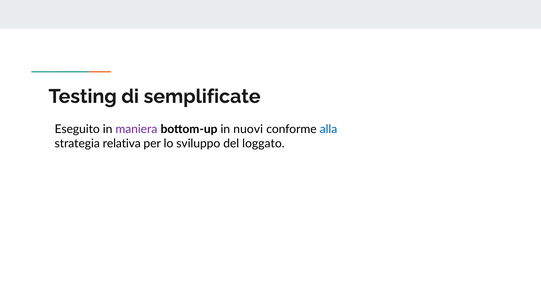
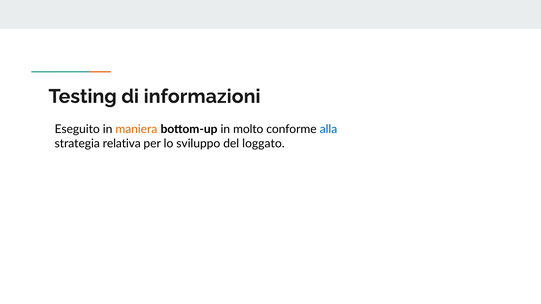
semplificate: semplificate -> informazioni (202, 97)
maniera colour: purple -> orange (136, 129)
nuovi: nuovi -> molto (248, 129)
